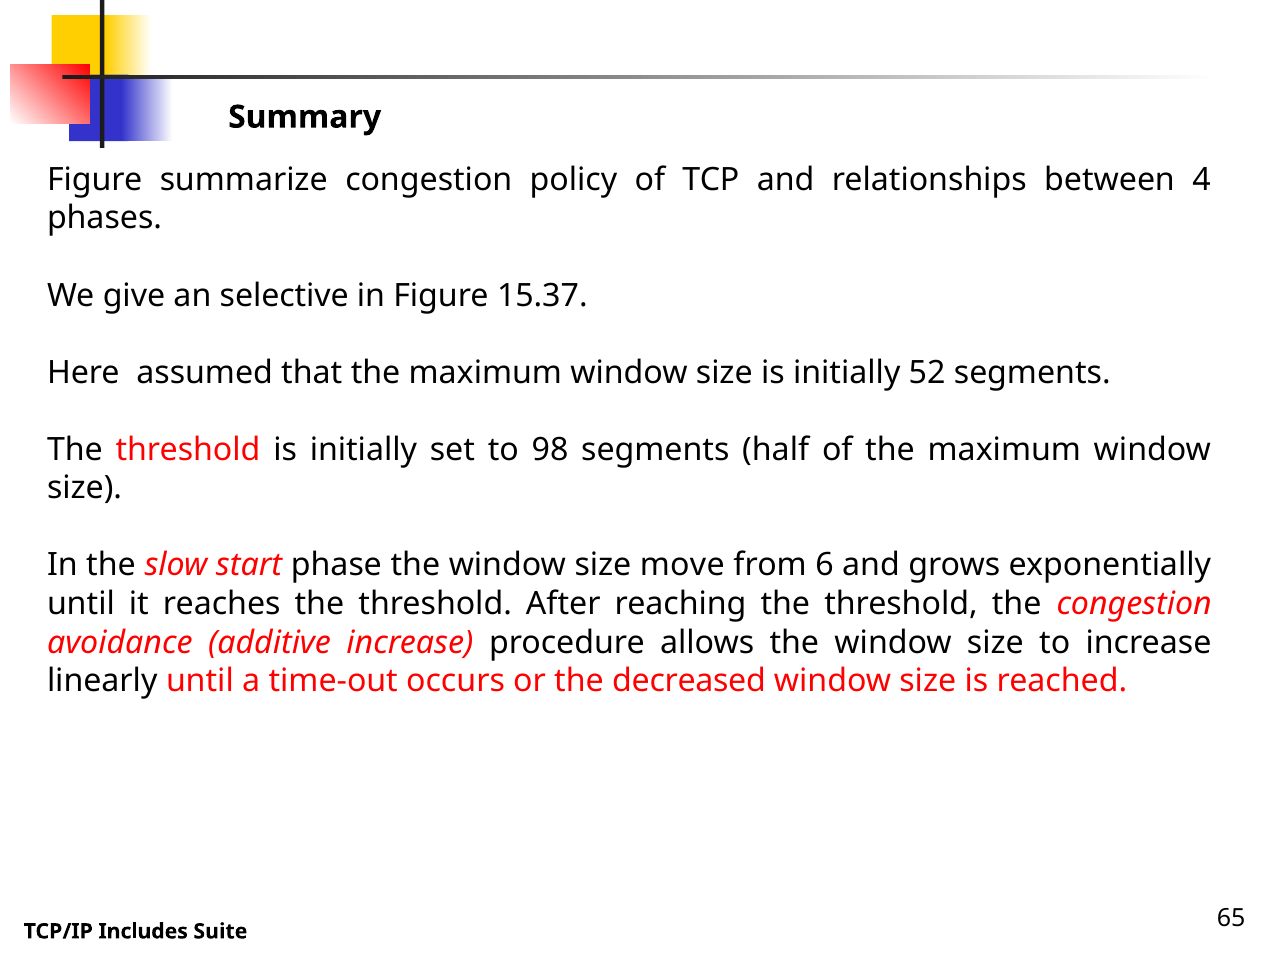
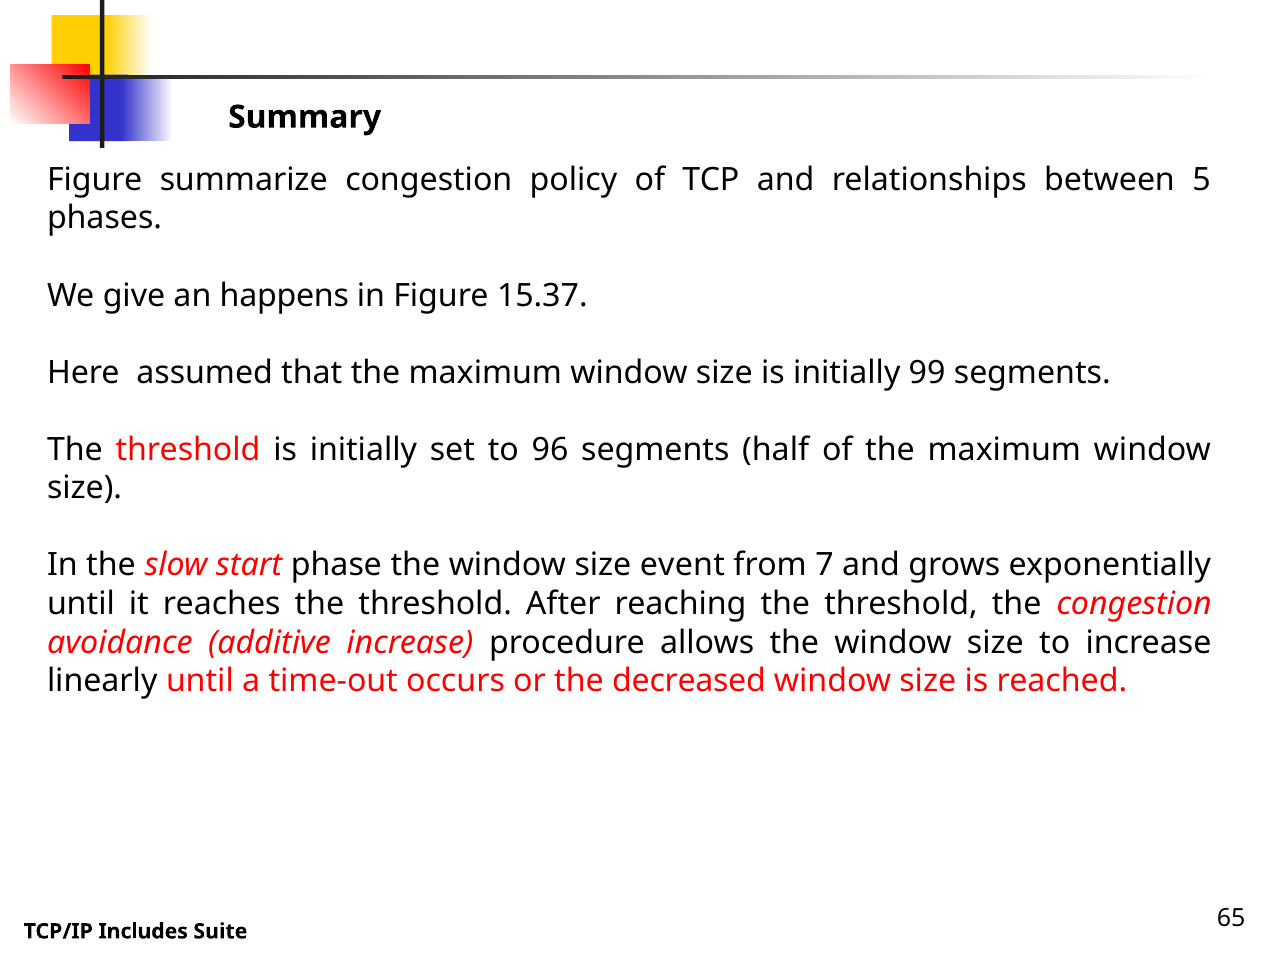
4: 4 -> 5 (1201, 180)
selective: selective -> happens (284, 296)
52: 52 -> 99 (927, 373)
98: 98 -> 96 (550, 450)
move: move -> event (682, 566)
6: 6 -> 7 (824, 566)
